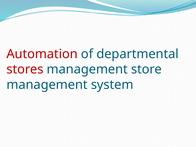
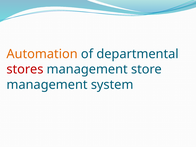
Automation colour: red -> orange (42, 54)
